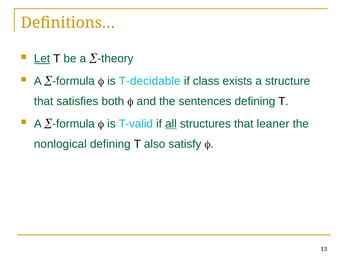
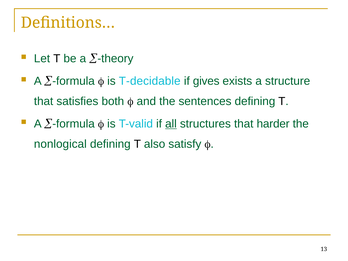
Let underline: present -> none (42, 59)
class: class -> gives (206, 81)
leaner: leaner -> harder (273, 124)
